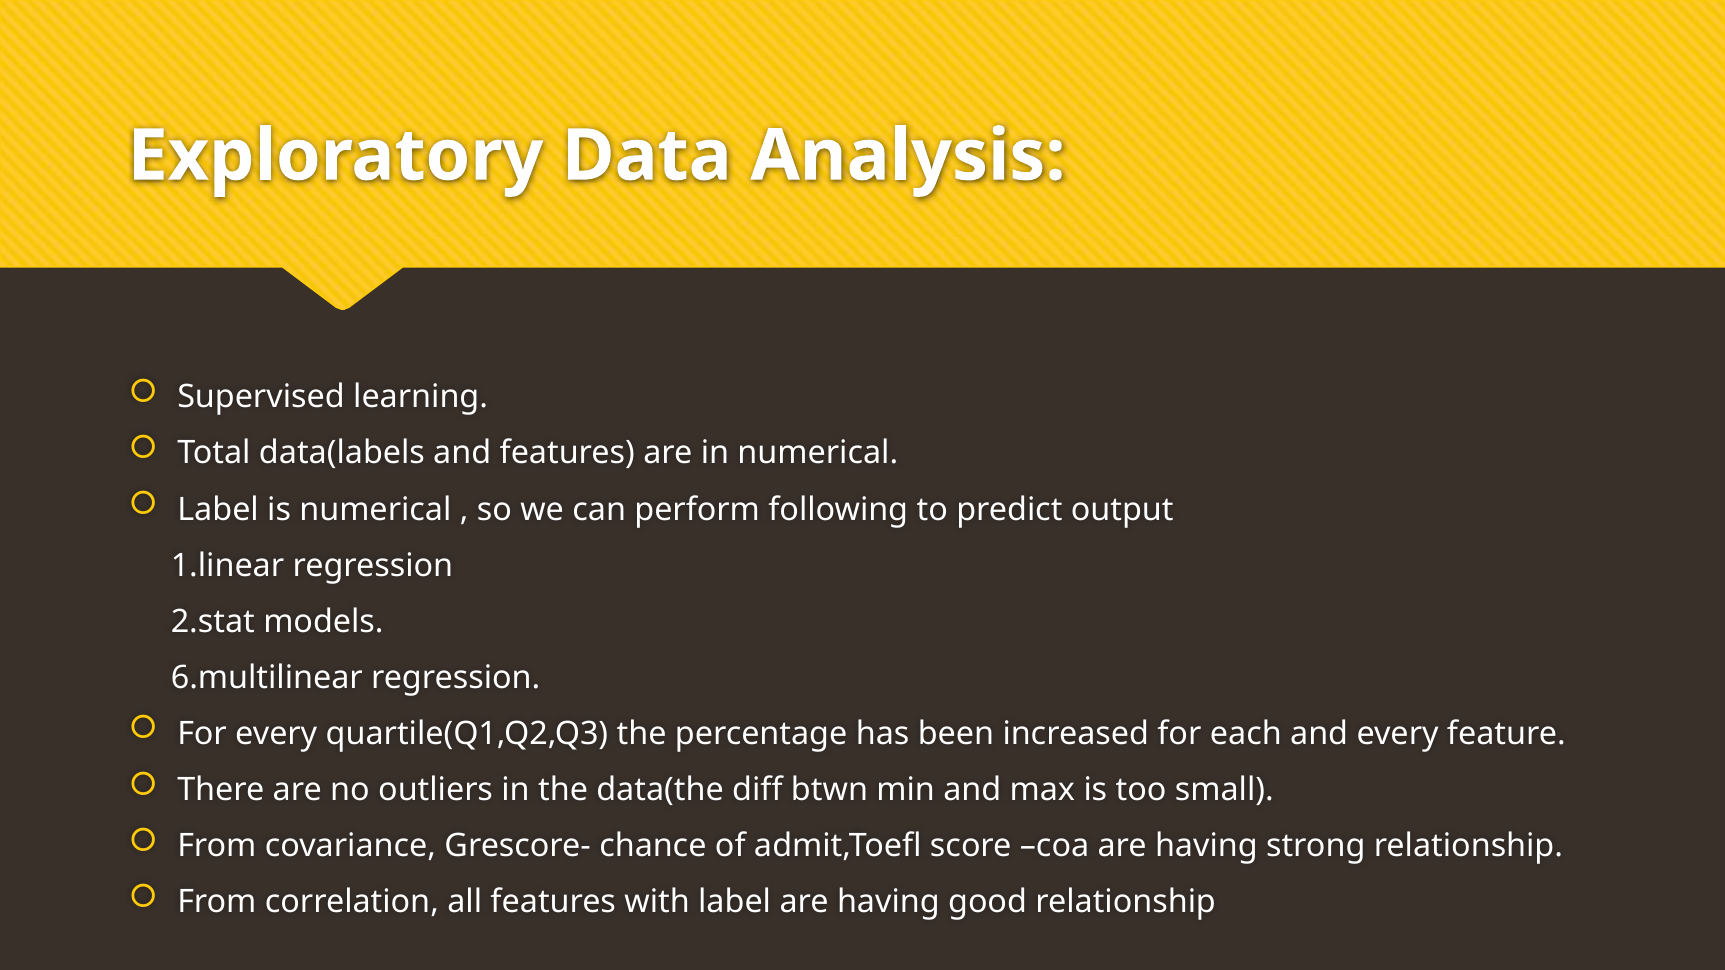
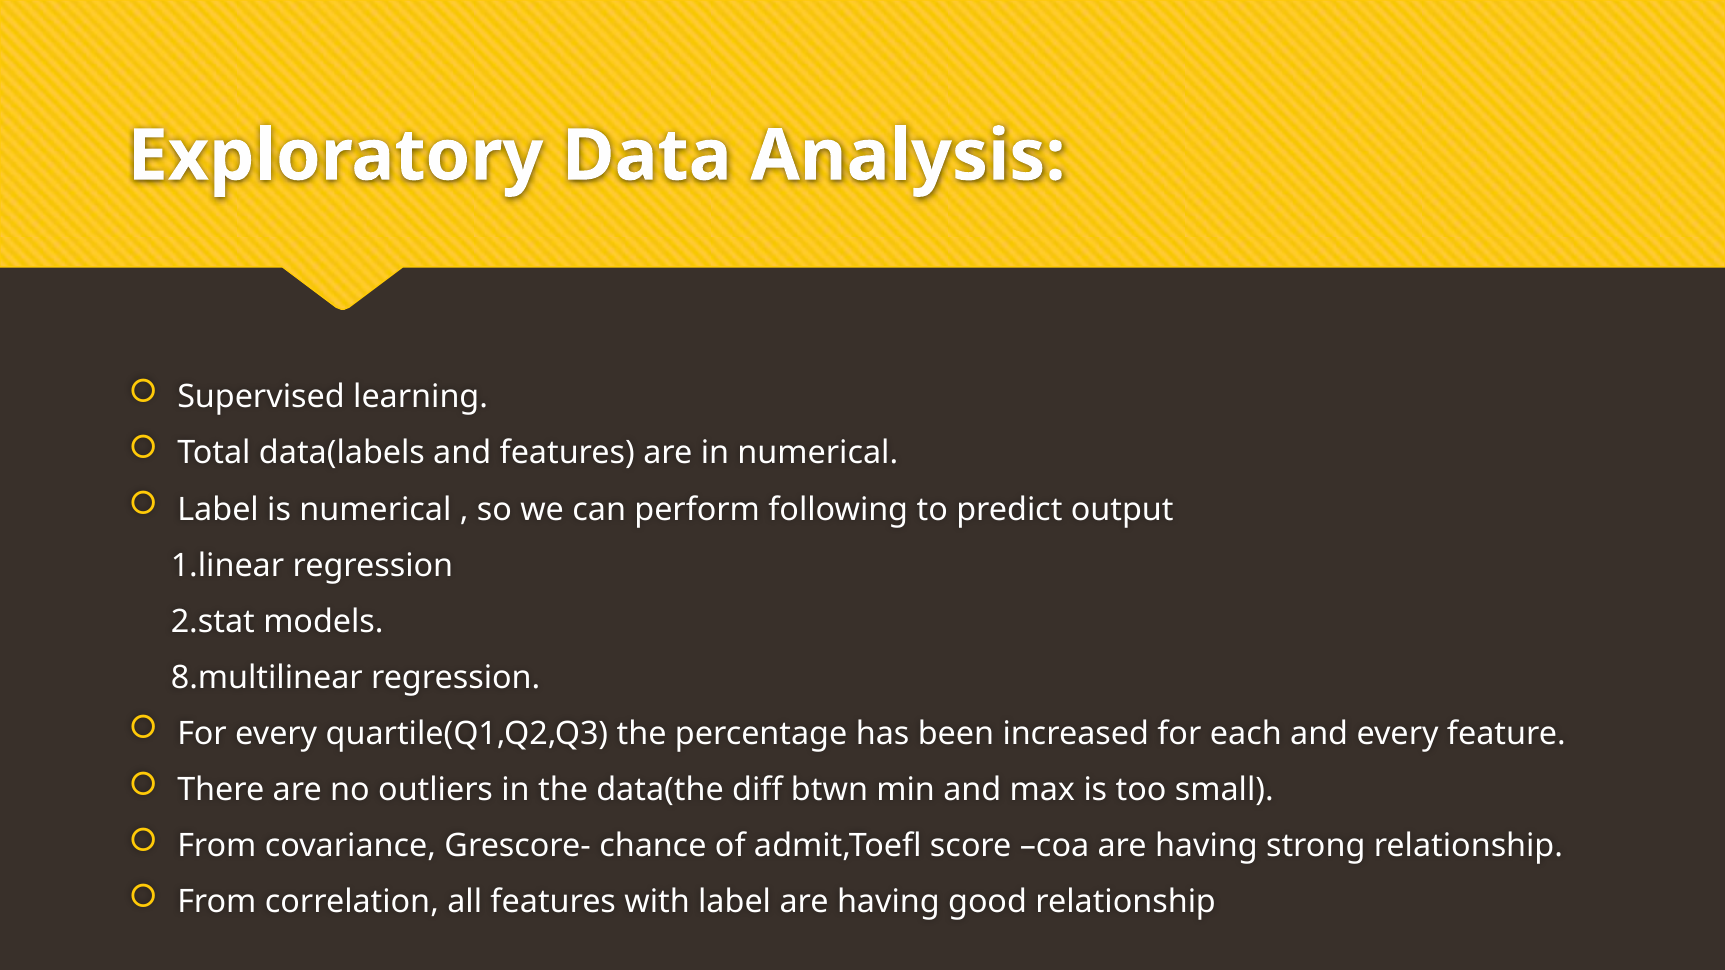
6.multilinear: 6.multilinear -> 8.multilinear (267, 678)
